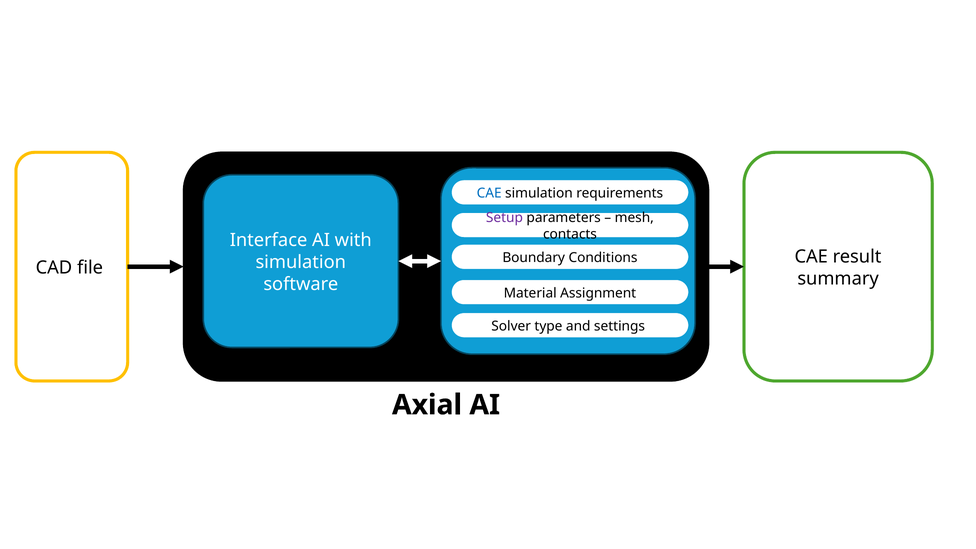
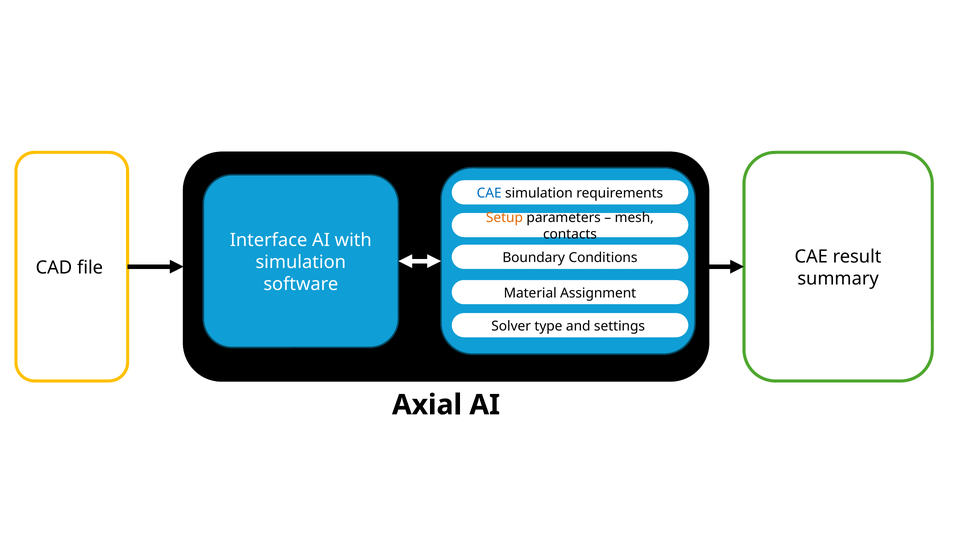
Setup colour: purple -> orange (504, 218)
